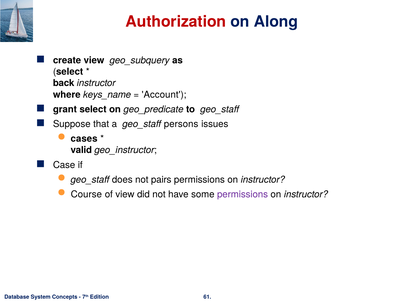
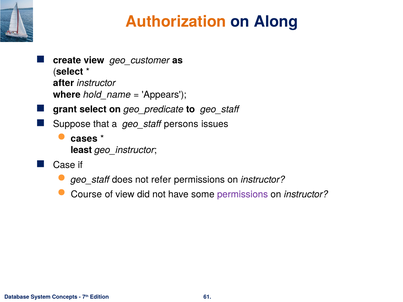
Authorization colour: red -> orange (176, 22)
geo_subquery: geo_subquery -> geo_customer (140, 60)
back: back -> after (64, 83)
keys_name: keys_name -> hold_name (107, 95)
Account: Account -> Appears (164, 95)
valid: valid -> least (81, 150)
pairs: pairs -> refer (161, 180)
